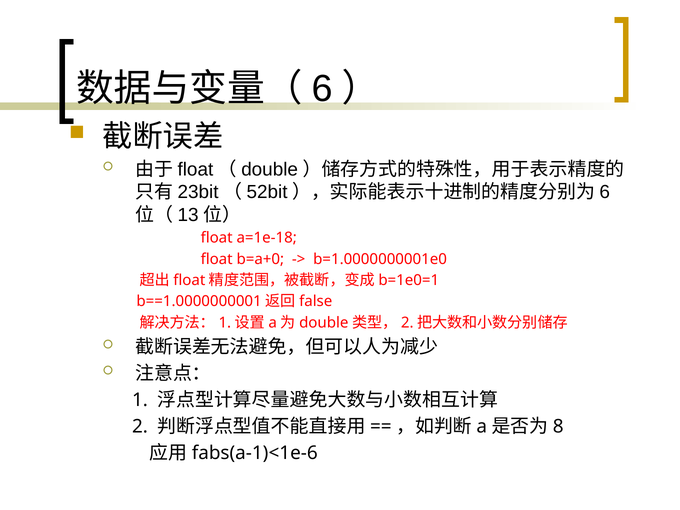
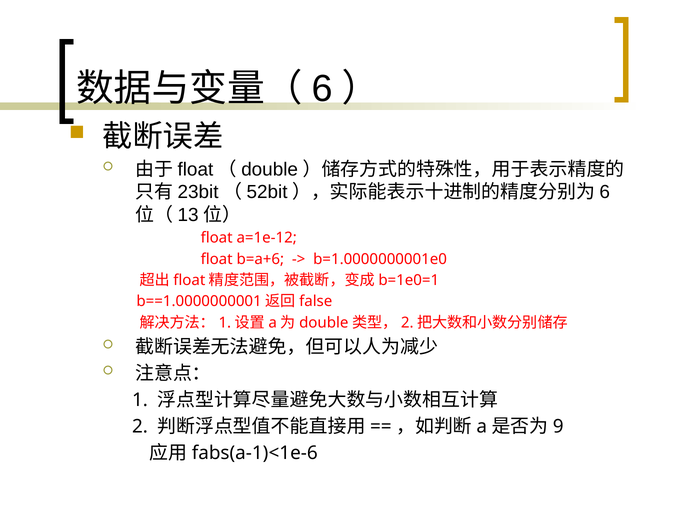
a=1e-18: a=1e-18 -> a=1e-12 (267, 238)
b=a+0: b=a+0 -> b=a+6 (260, 259)
8: 8 -> 9 (558, 426)
